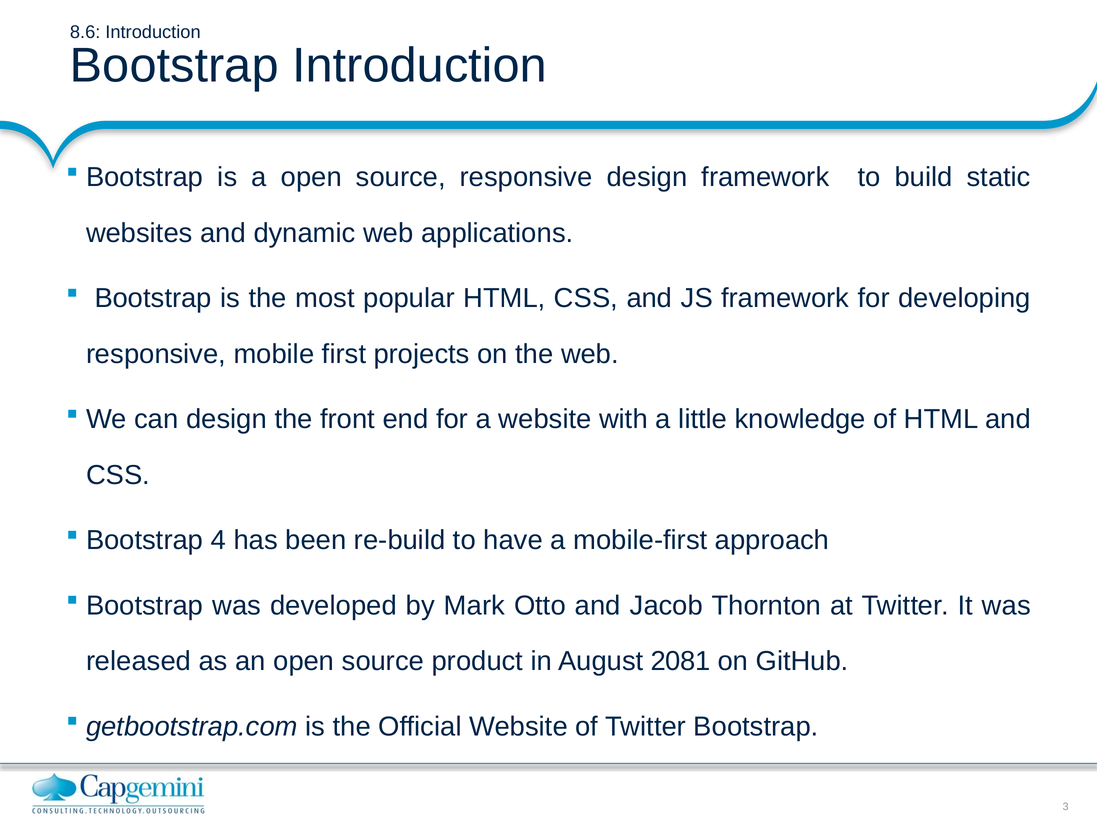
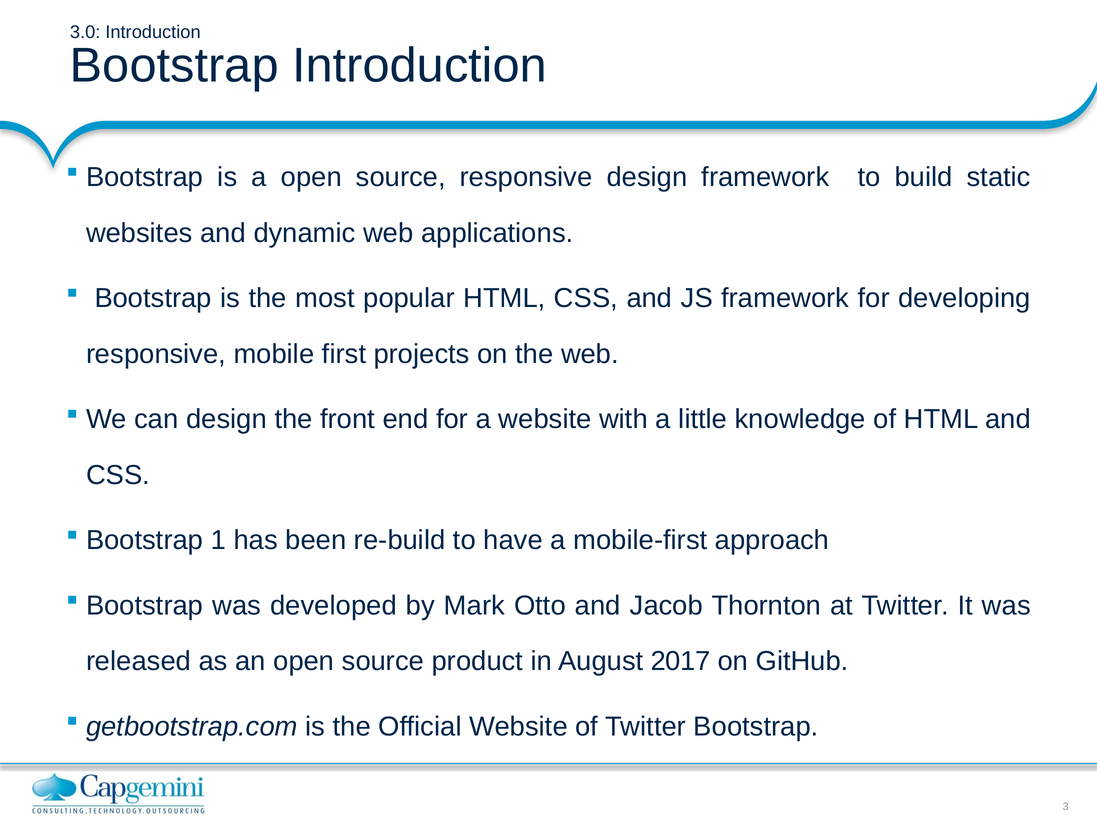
8.6: 8.6 -> 3.0 (85, 32)
4: 4 -> 1 (218, 540)
2081: 2081 -> 2017 (681, 661)
